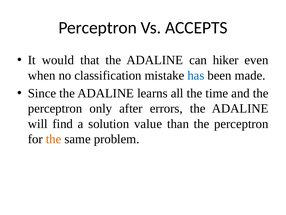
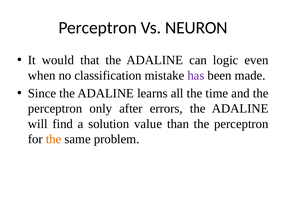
ACCEPTS: ACCEPTS -> NEURON (196, 28)
hiker: hiker -> logic (226, 60)
has colour: blue -> purple (196, 75)
